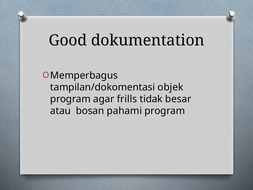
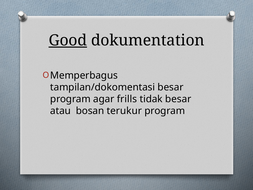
Good underline: none -> present (68, 40)
tampilan/dokomentasi objek: objek -> besar (171, 87)
pahami: pahami -> terukur (124, 111)
